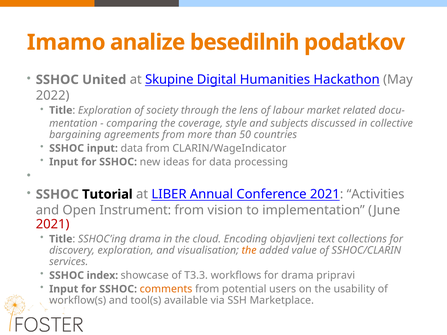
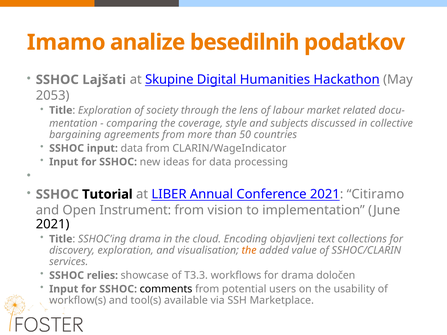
United: United -> Lajšati (104, 80)
2022: 2022 -> 2053 (53, 96)
Activities: Activities -> Citiramo (375, 194)
2021 colour: red -> black (53, 225)
index: index -> relies (102, 276)
pripravi: pripravi -> določen (336, 276)
comments colour: orange -> black (166, 289)
